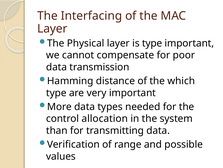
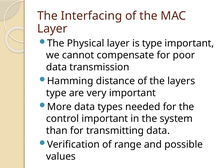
which: which -> layers (181, 81)
control allocation: allocation -> important (105, 118)
